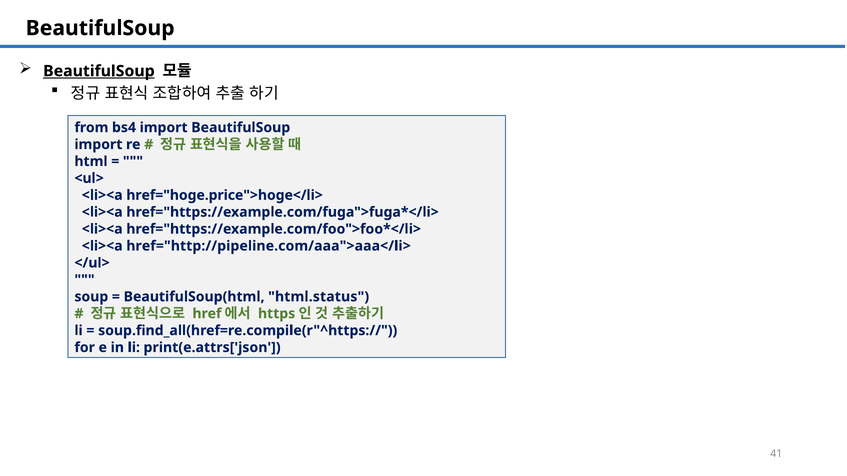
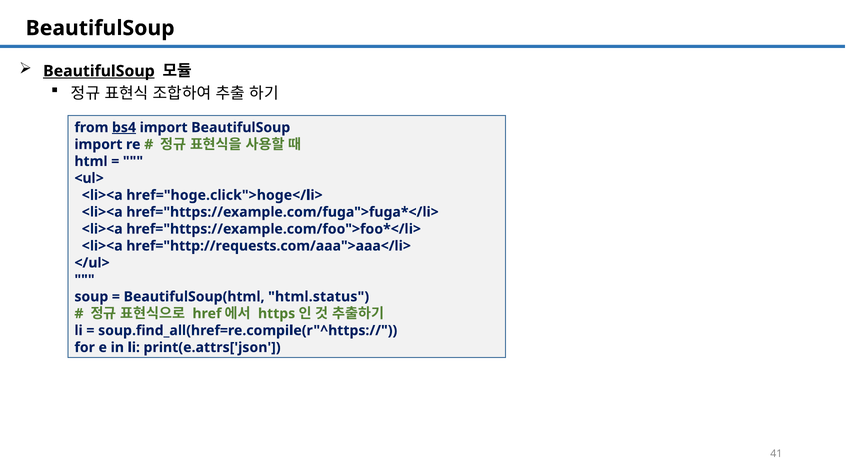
bs4 underline: none -> present (124, 128)
href="hoge.price">hoge</li>: href="hoge.price">hoge</li> -> href="hoge.click">hoge</li> (224, 195)
href="http://pipeline.com/aaa">aaa</li>: href="http://pipeline.com/aaa">aaa</li> -> href="http://requests.com/aaa">aaa</li> (269, 246)
